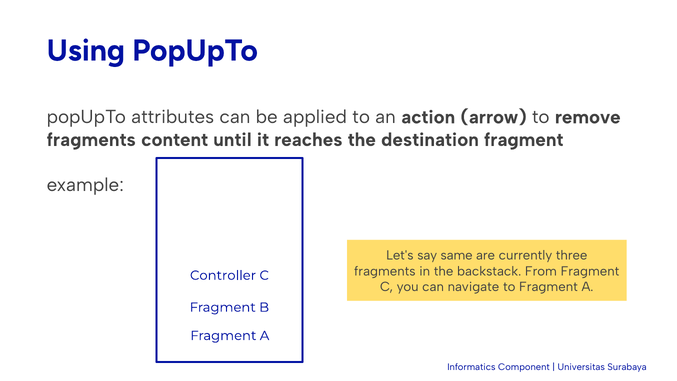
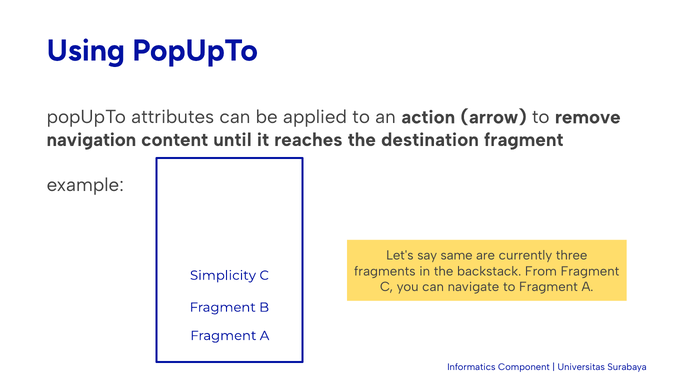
fragments: fragments -> navigation (91, 140)
Controller: Controller -> Simplicity (223, 275)
